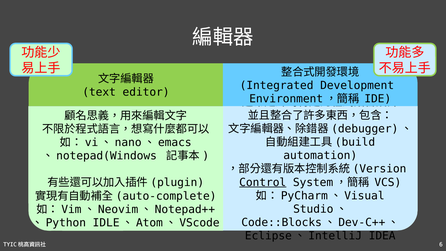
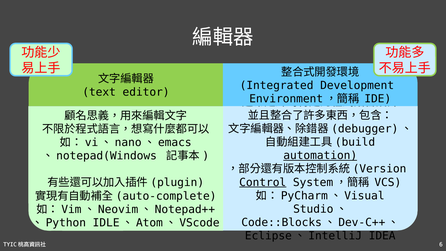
automation underline: none -> present (320, 156)
